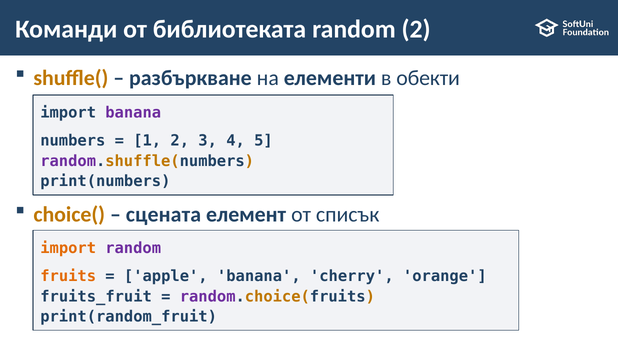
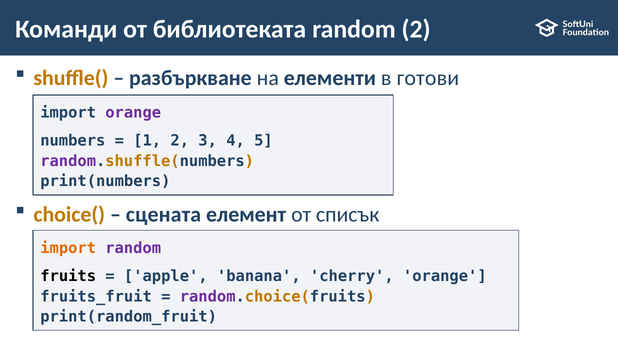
обекти: обекти -> готови (428, 78)
import banana: banana -> orange (133, 113)
fruits colour: orange -> black (68, 277)
